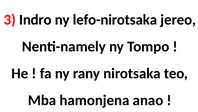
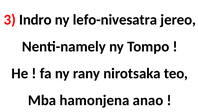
lefo-nirotsaka: lefo-nirotsaka -> lefo-nivesatra (115, 20)
